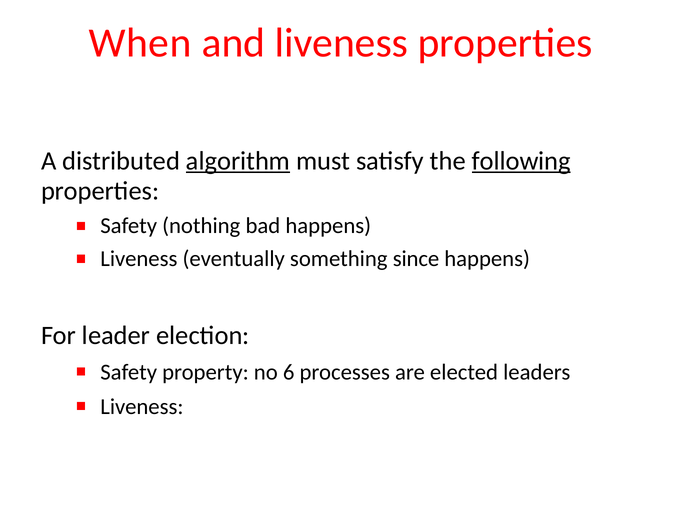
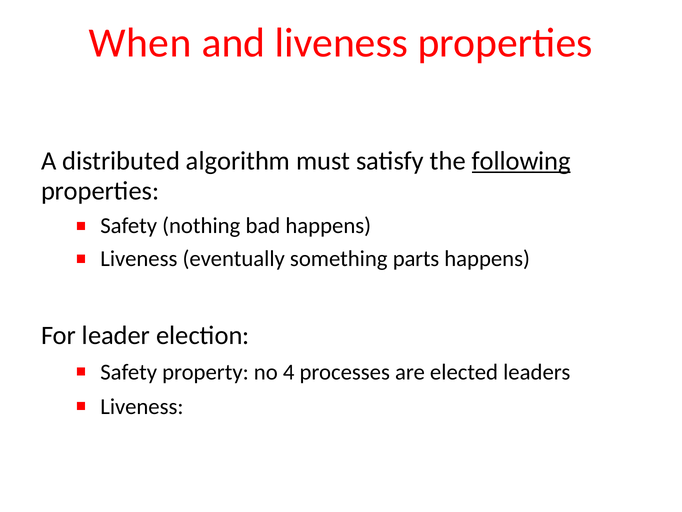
algorithm underline: present -> none (238, 161)
since: since -> parts (416, 259)
6: 6 -> 4 (289, 372)
